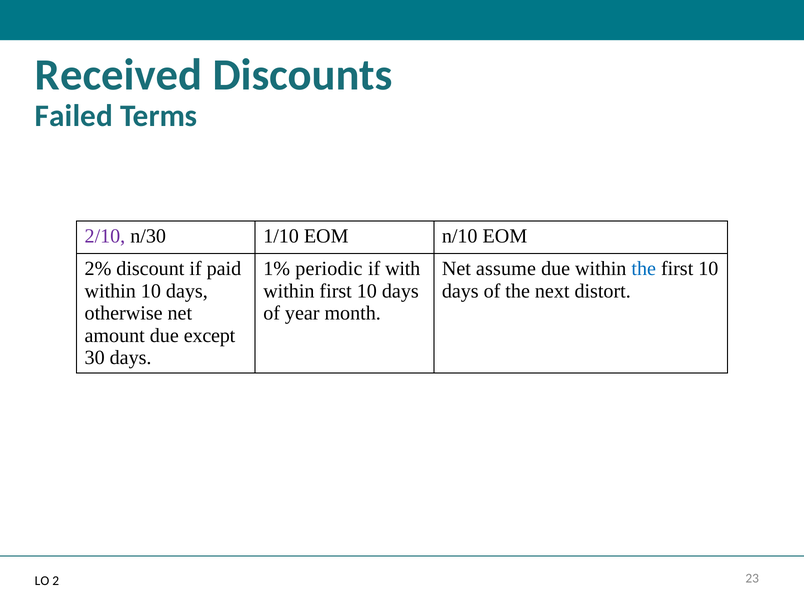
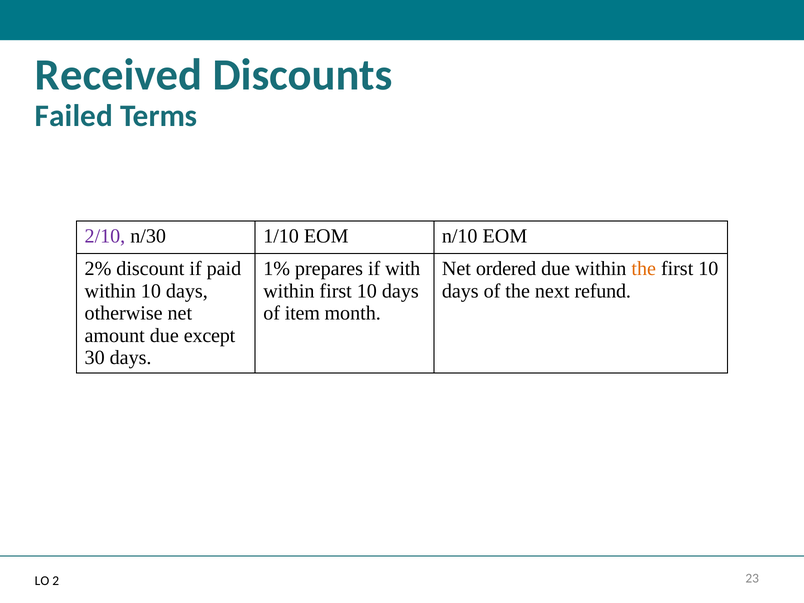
periodic: periodic -> prepares (329, 269)
assume: assume -> ordered (506, 269)
the colour: blue -> orange (644, 269)
distort: distort -> refund (603, 291)
year: year -> item (302, 313)
